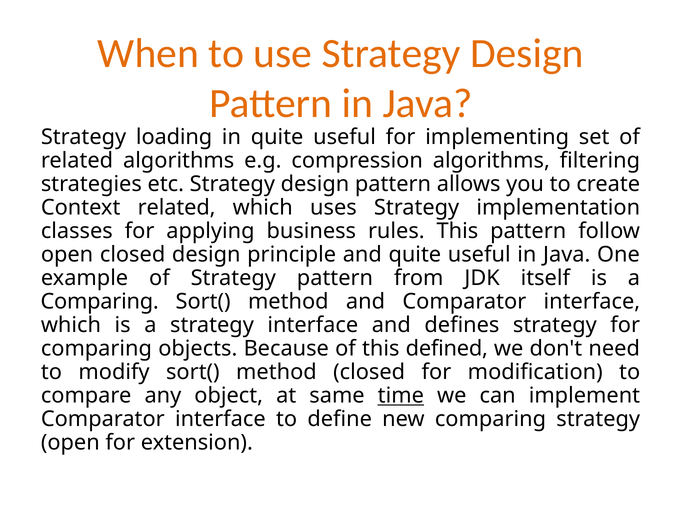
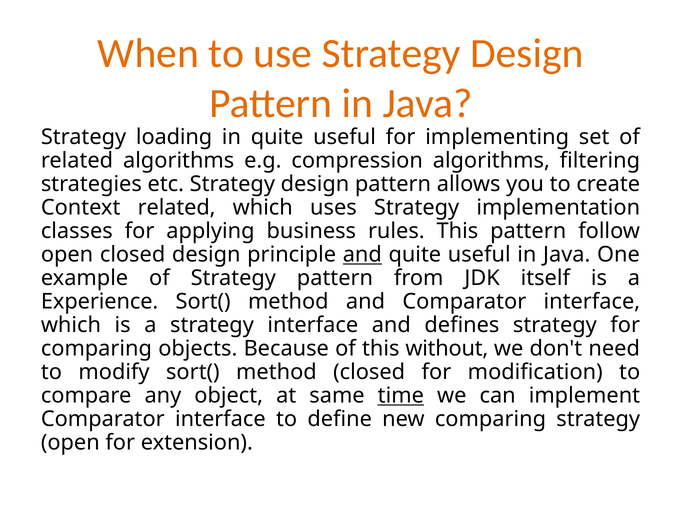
and underline: none -> present (362, 255)
Comparing: Comparing -> Experience (100, 302)
defined: defined -> without (447, 349)
